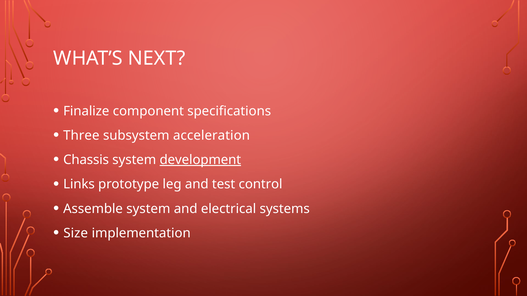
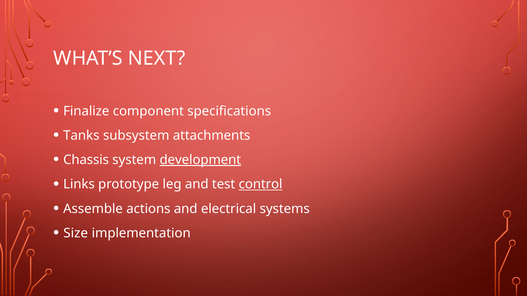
Three: Three -> Tanks (81, 136)
acceleration: acceleration -> attachments (212, 136)
control underline: none -> present (261, 185)
Assemble system: system -> actions (148, 209)
